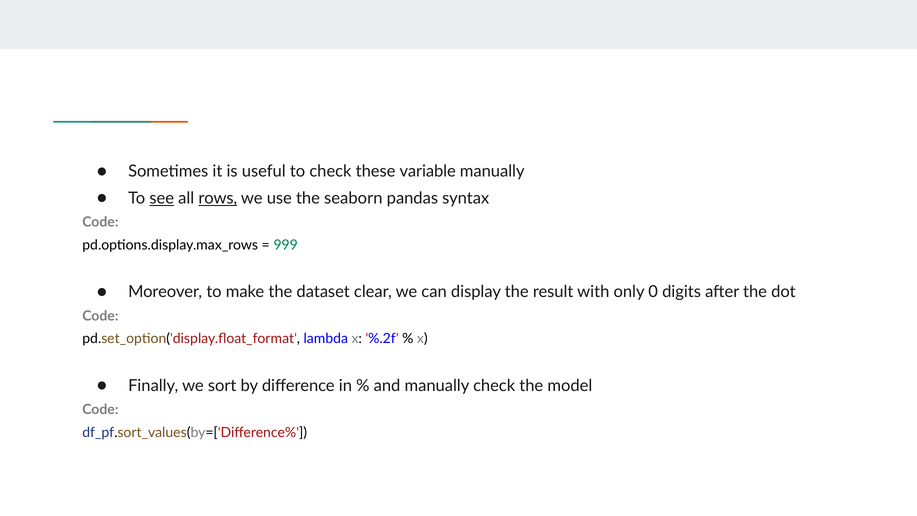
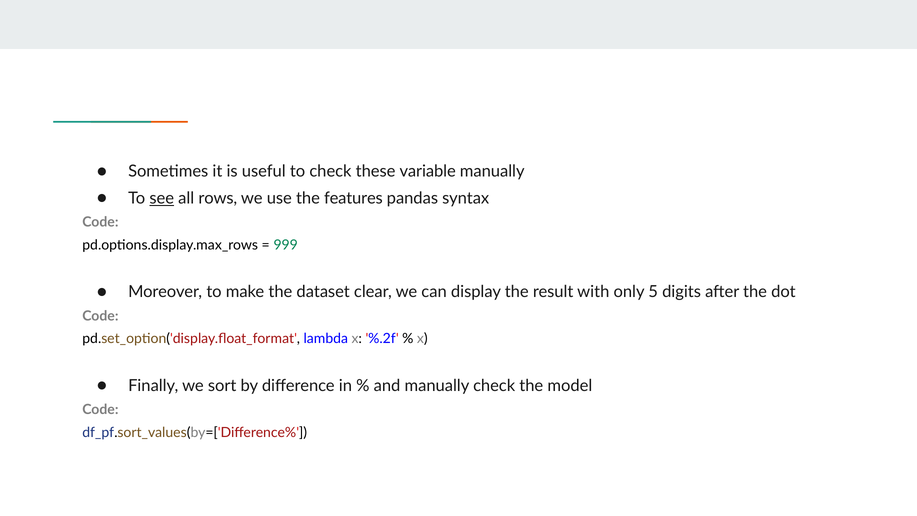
rows underline: present -> none (218, 198)
seaborn: seaborn -> features (353, 198)
0: 0 -> 5 (653, 292)
